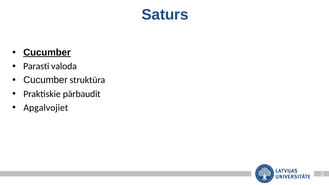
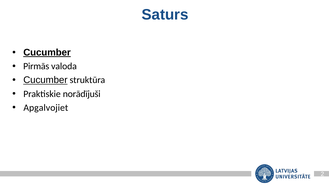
Parasti: Parasti -> Pirmās (36, 66)
Cucumber underline: none -> present (45, 80)
pārbaudit: pārbaudit -> norādījuši (82, 94)
